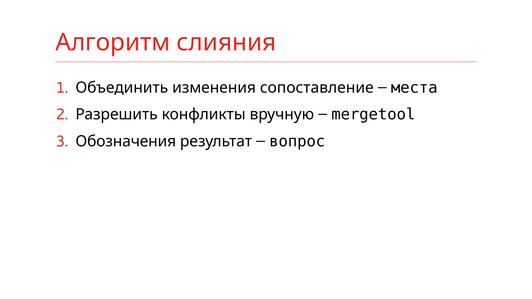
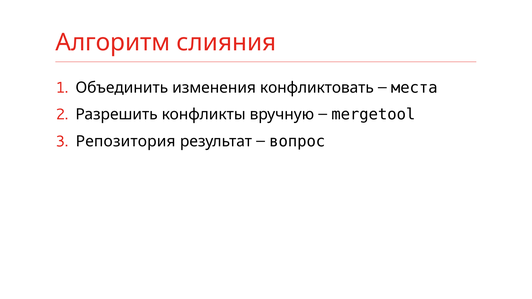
сопоставление: сопоставление -> конфликтовать (317, 88)
Обозначения: Обозначения -> Репозитория (126, 142)
